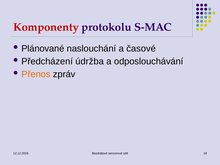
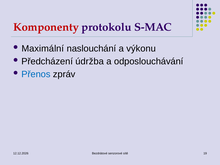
Plánované: Plánované -> Maximální (43, 49)
časové: časové -> výkonu (141, 49)
Přenos colour: orange -> blue (36, 74)
